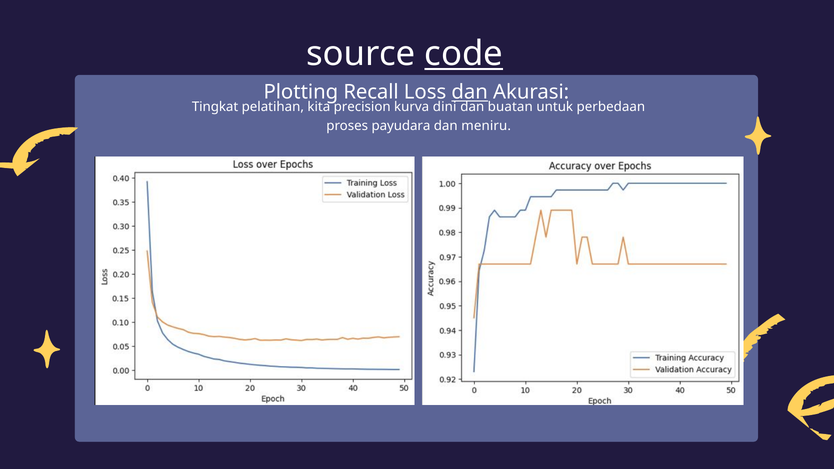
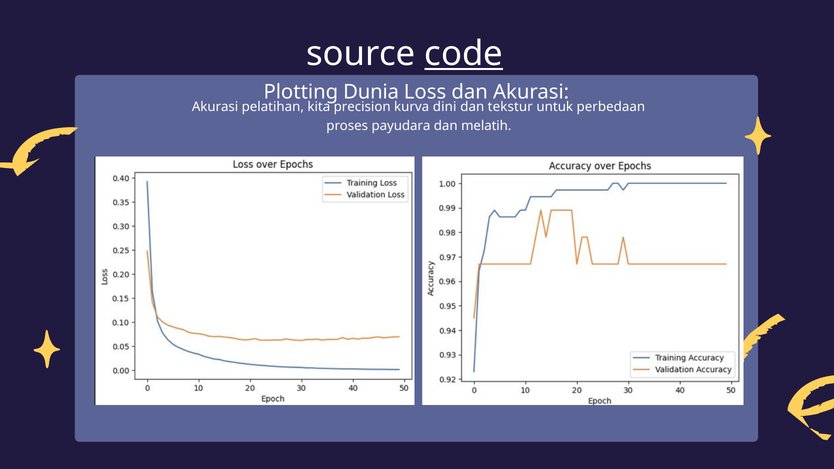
Recall: Recall -> Dunia (371, 92)
dan underline: present -> none (470, 92)
Tingkat: Tingkat -> Akurasi (215, 107)
buatan: buatan -> tekstur (510, 107)
meniru: meniru -> melatih (486, 126)
